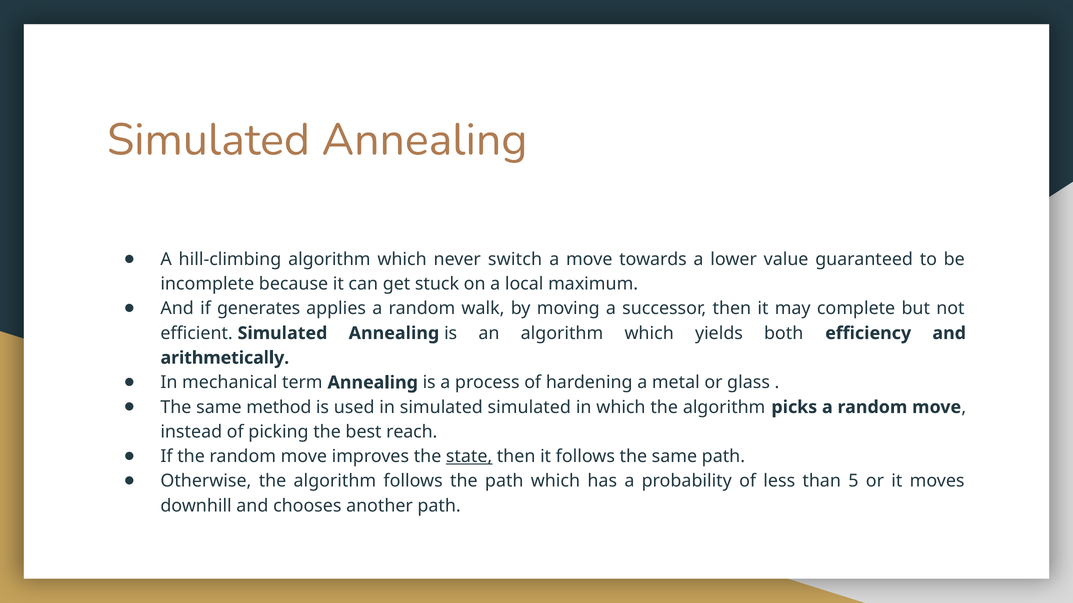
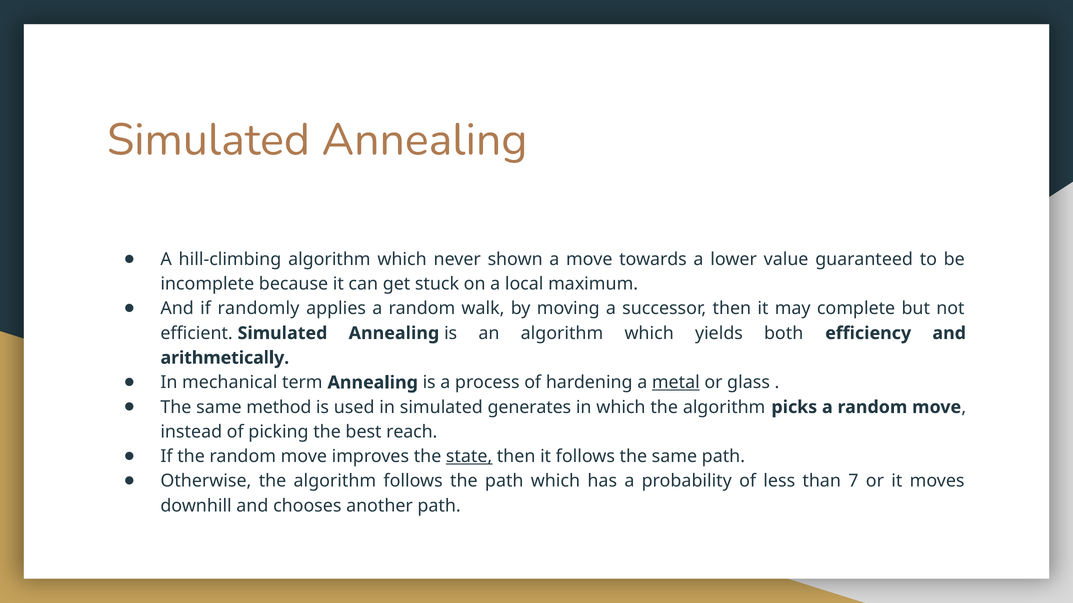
switch: switch -> shown (515, 260)
generates: generates -> randomly (259, 309)
metal underline: none -> present (676, 383)
simulated simulated: simulated -> generates (529, 408)
5: 5 -> 7 (853, 482)
